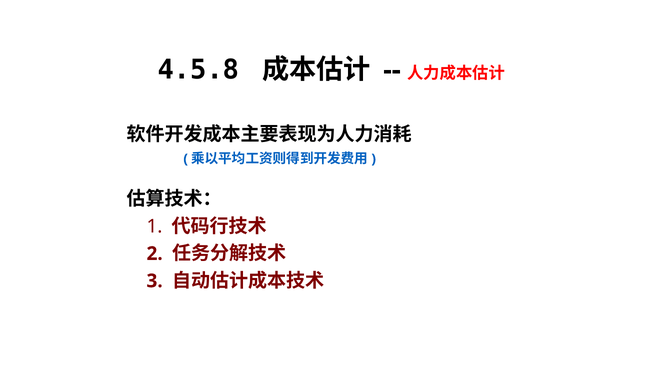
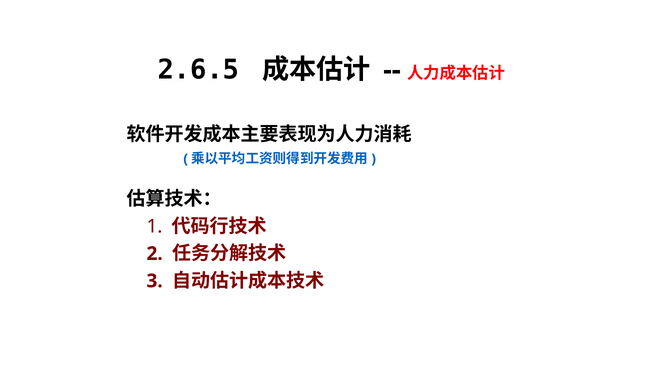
4.5.8: 4.5.8 -> 2.6.5 (198, 70)
